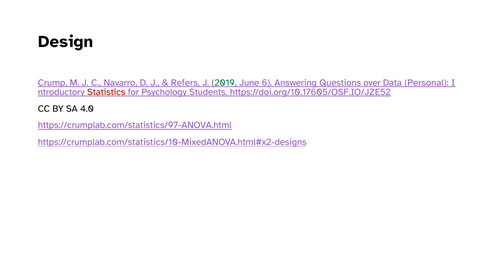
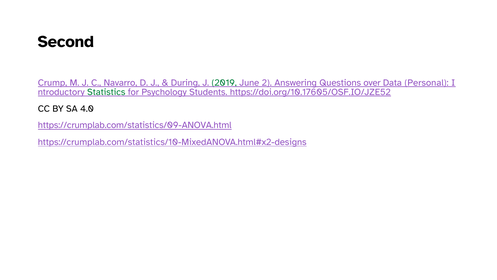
Design: Design -> Second (66, 42)
Refers: Refers -> During (185, 83)
6: 6 -> 2 (267, 83)
Statistics colour: red -> green (106, 92)
https://crumplab.com/statistics/97-ANOVA.html: https://crumplab.com/statistics/97-ANOVA.html -> https://crumplab.com/statistics/09-ANOVA.html (135, 125)
